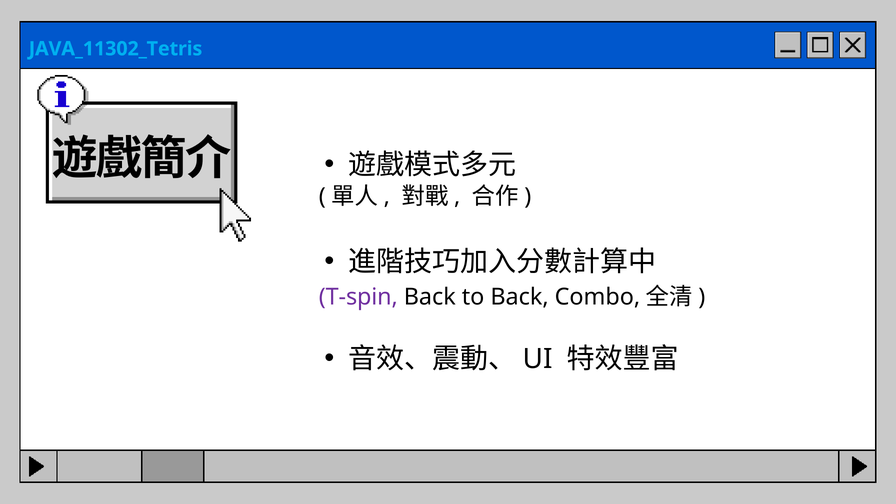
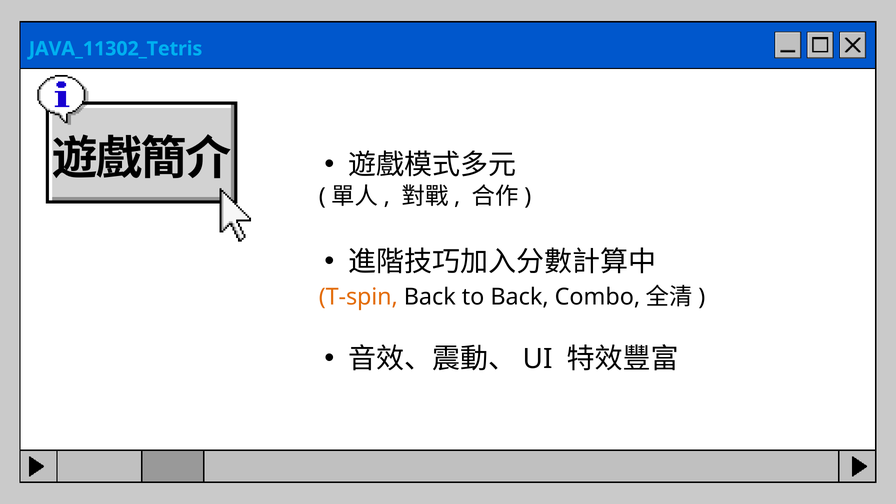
T-spin colour: purple -> orange (358, 297)
